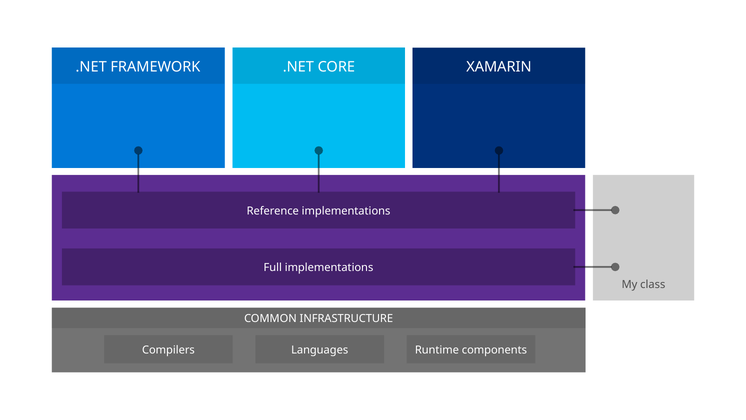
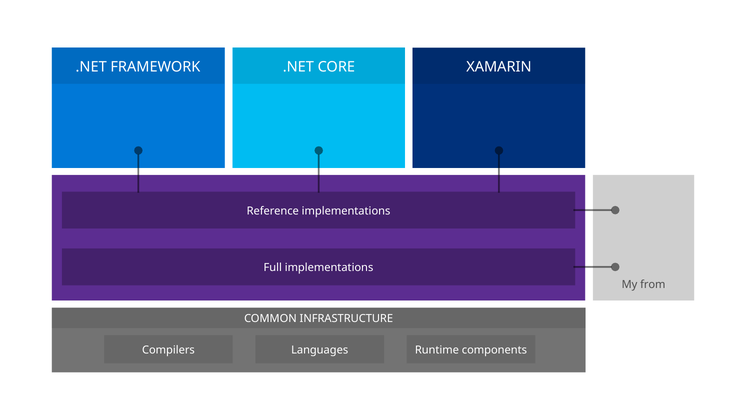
class: class -> from (653, 284)
